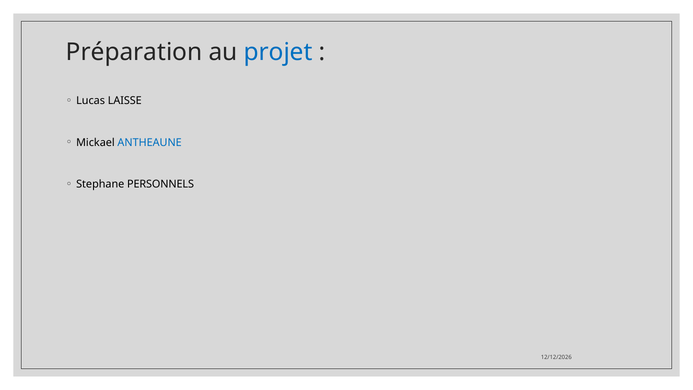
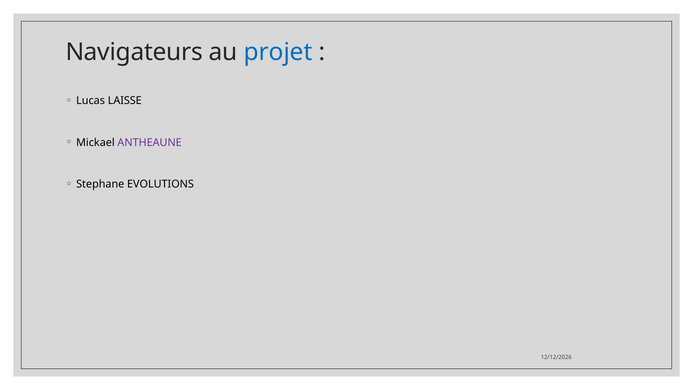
Préparation: Préparation -> Navigateurs (134, 52)
ANTHEAUNE colour: blue -> purple (150, 142)
PERSONNELS: PERSONNELS -> EVOLUTIONS (160, 184)
